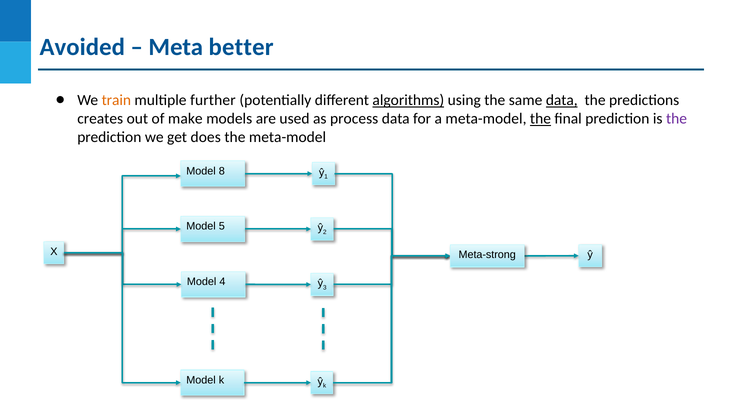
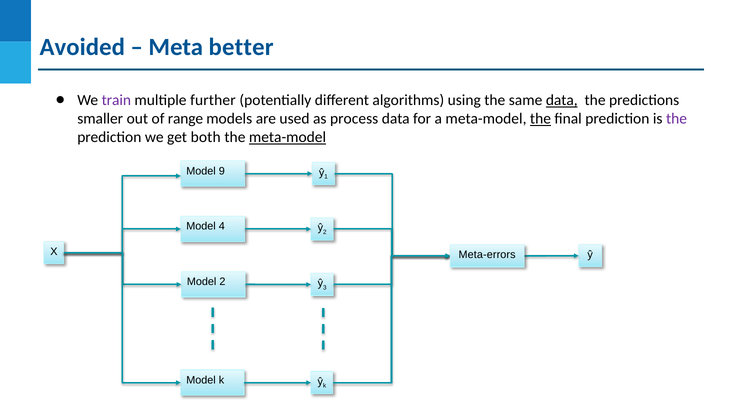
train colour: orange -> purple (116, 100)
algorithms underline: present -> none (408, 100)
creates: creates -> smaller (100, 119)
make: make -> range (185, 119)
does: does -> both (206, 137)
meta-model underline: none -> present (288, 137)
8: 8 -> 9 (222, 171)
5: 5 -> 4 (222, 227)
Meta-strong: Meta-strong -> Meta-errors (487, 255)
Model 4: 4 -> 2 (222, 282)
